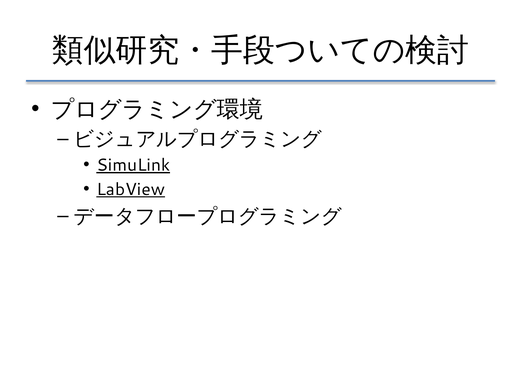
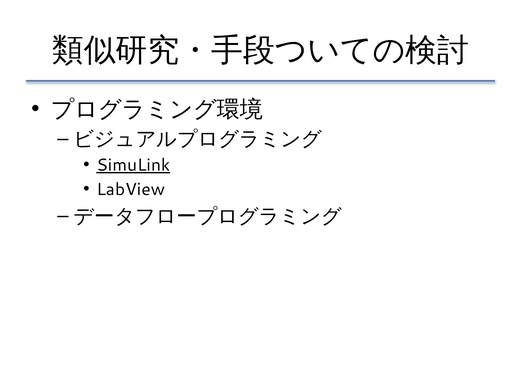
LabView underline: present -> none (131, 189)
